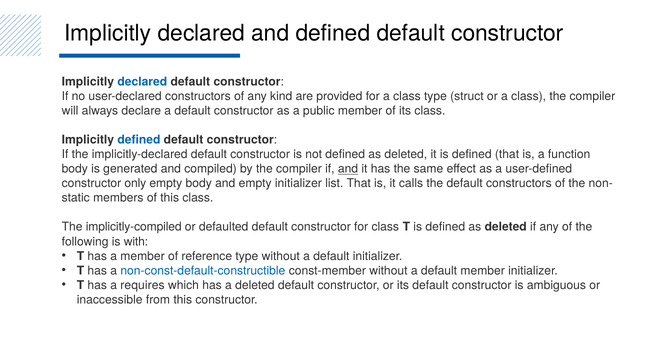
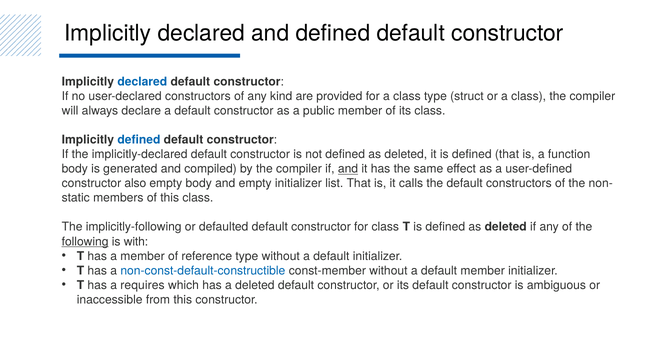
only: only -> also (135, 183)
implicitly-compiled: implicitly-compiled -> implicitly-following (134, 227)
following underline: none -> present (85, 241)
